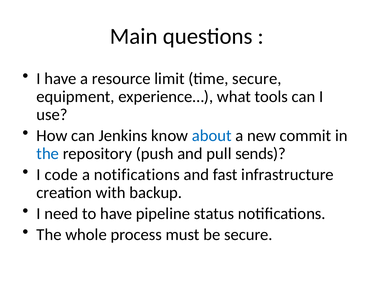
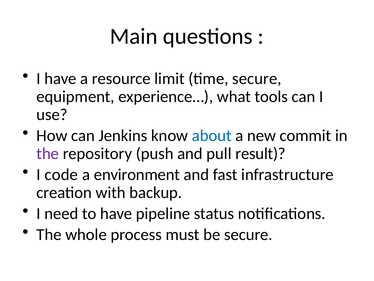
the colour: blue -> purple (48, 153)
sends: sends -> result (261, 153)
a notifications: notifications -> environment (137, 174)
